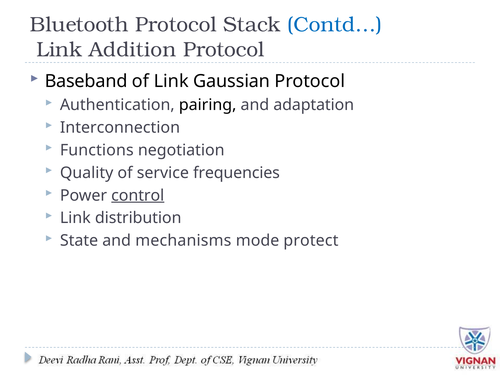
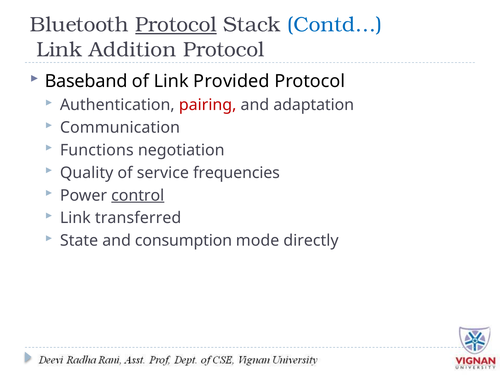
Protocol underline: none -> present (176, 25)
Gaussian: Gaussian -> Provided (232, 81)
pairing colour: black -> red (208, 105)
Interconnection: Interconnection -> Communication (120, 128)
distribution: distribution -> transferred (138, 218)
mechanisms: mechanisms -> consumption (183, 241)
protect: protect -> directly (311, 241)
